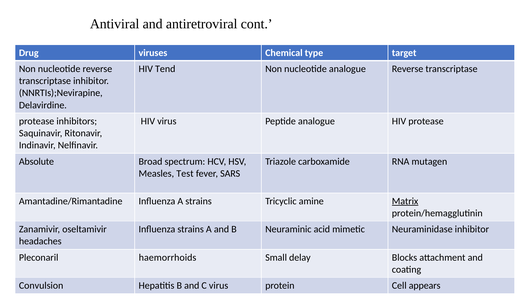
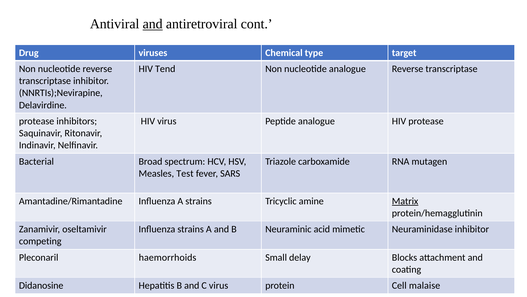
and underline: none -> present (153, 24)
Absolute: Absolute -> Bacterial (36, 161)
headaches: headaches -> competing (40, 241)
Convulsion: Convulsion -> Didanosine (41, 285)
appears: appears -> malaise (425, 285)
